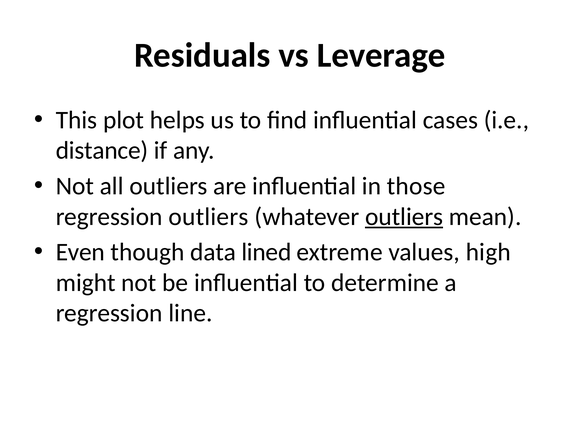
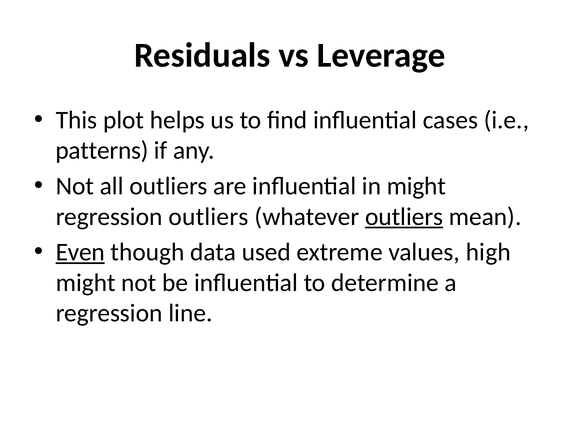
distance: distance -> patterns (102, 151)
in those: those -> might (416, 186)
Even underline: none -> present (80, 252)
lined: lined -> used (266, 252)
